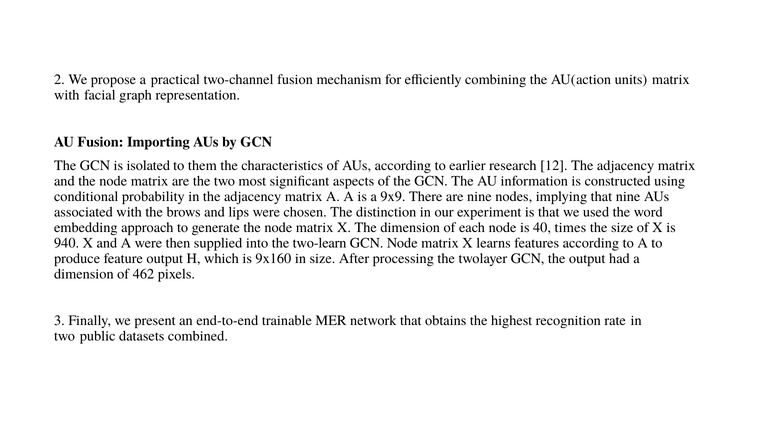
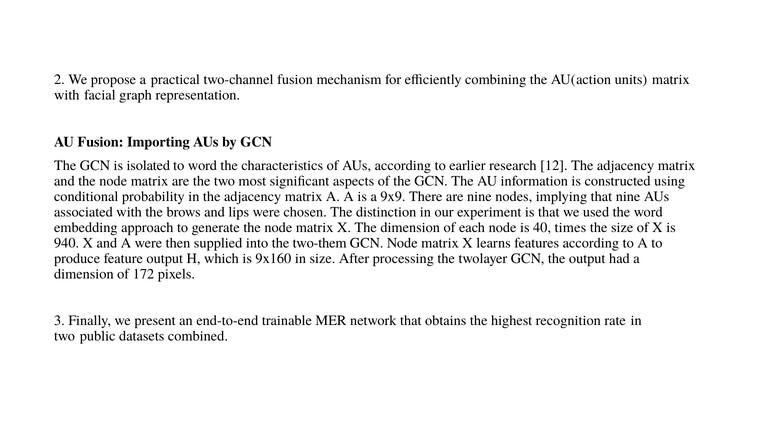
to them: them -> word (202, 165)
two-learn: two-learn -> two-them (320, 243)
462: 462 -> 172 (143, 274)
